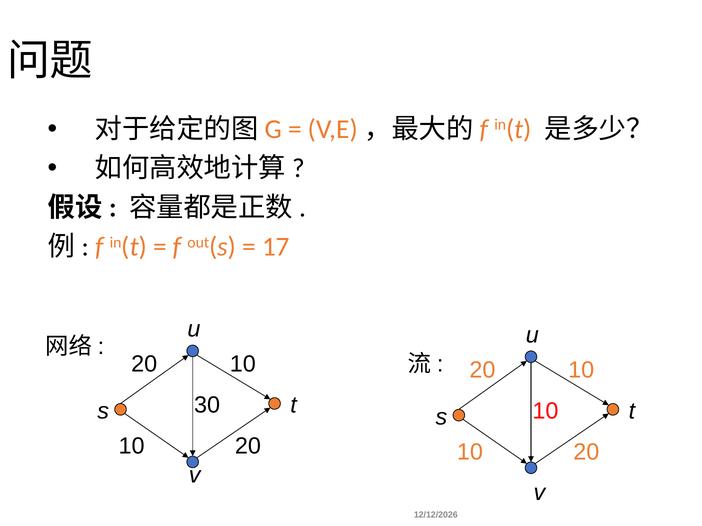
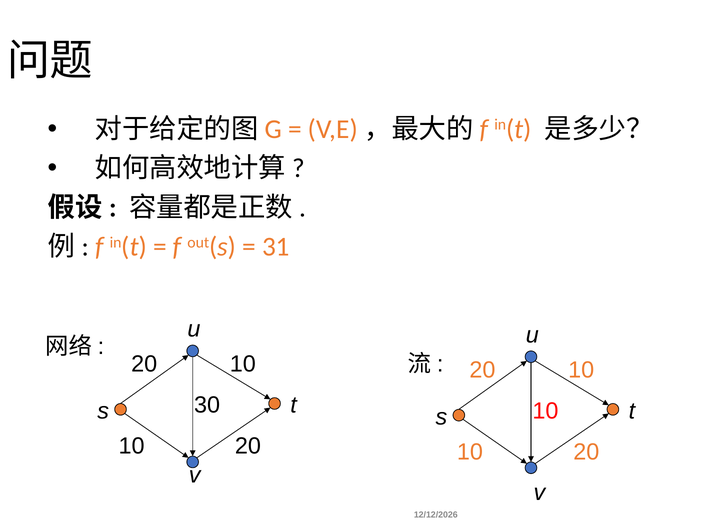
17: 17 -> 31 (276, 247)
